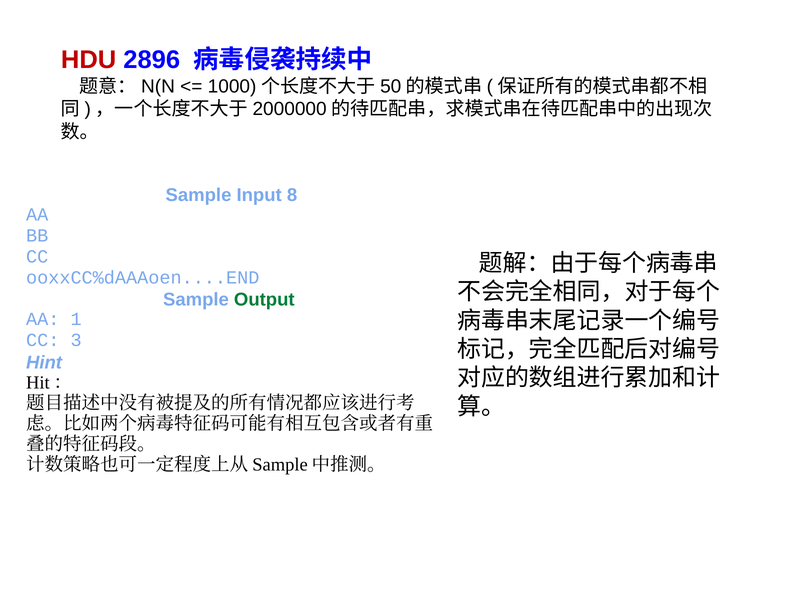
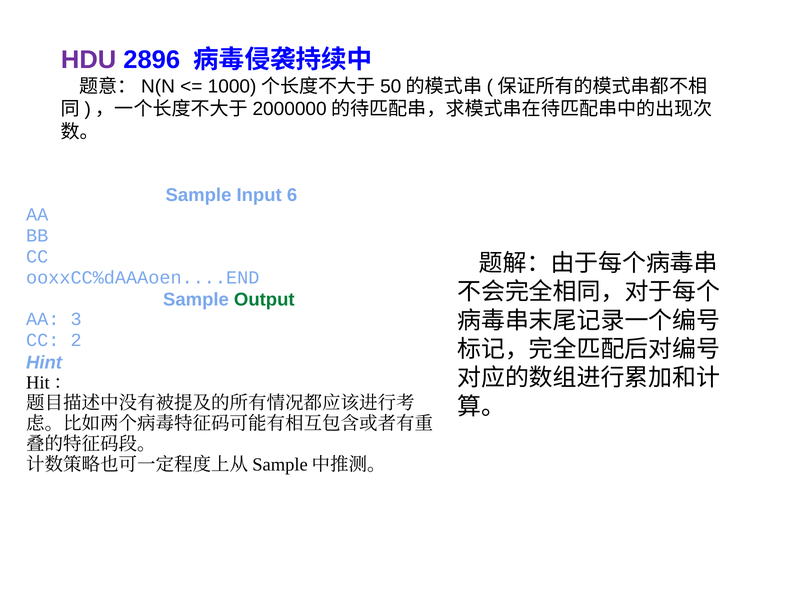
HDU colour: red -> purple (89, 60)
8: 8 -> 6 (292, 195)
1: 1 -> 3 (76, 319)
3: 3 -> 2 (76, 340)
